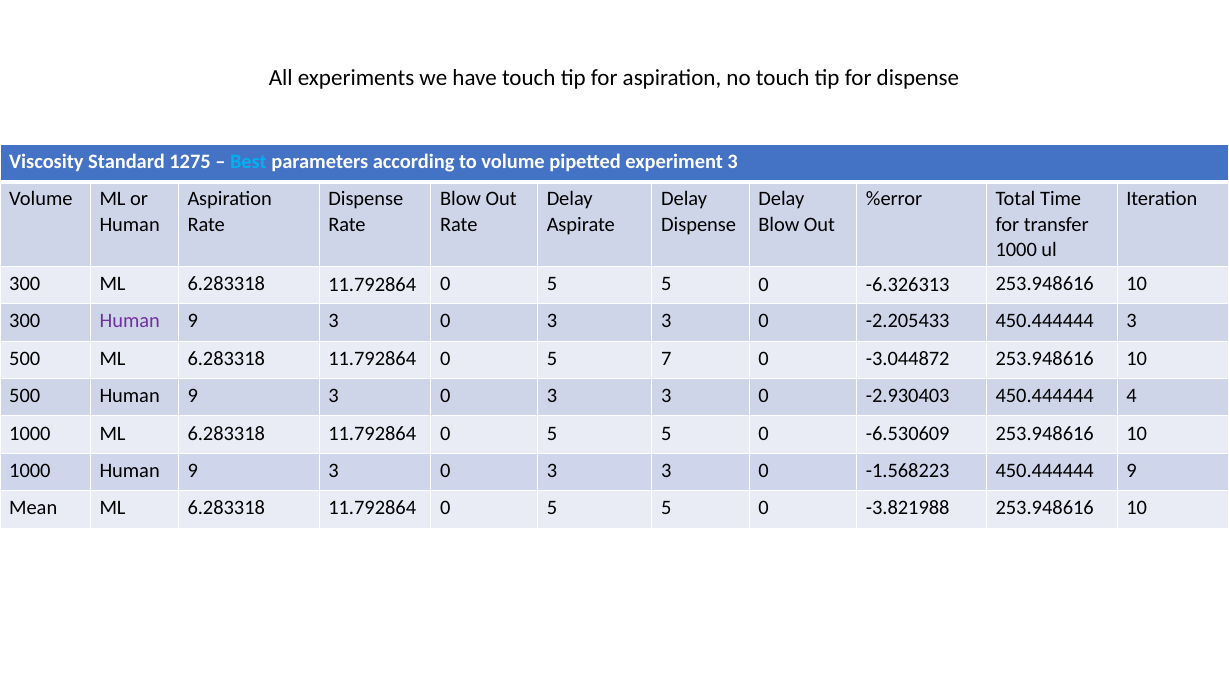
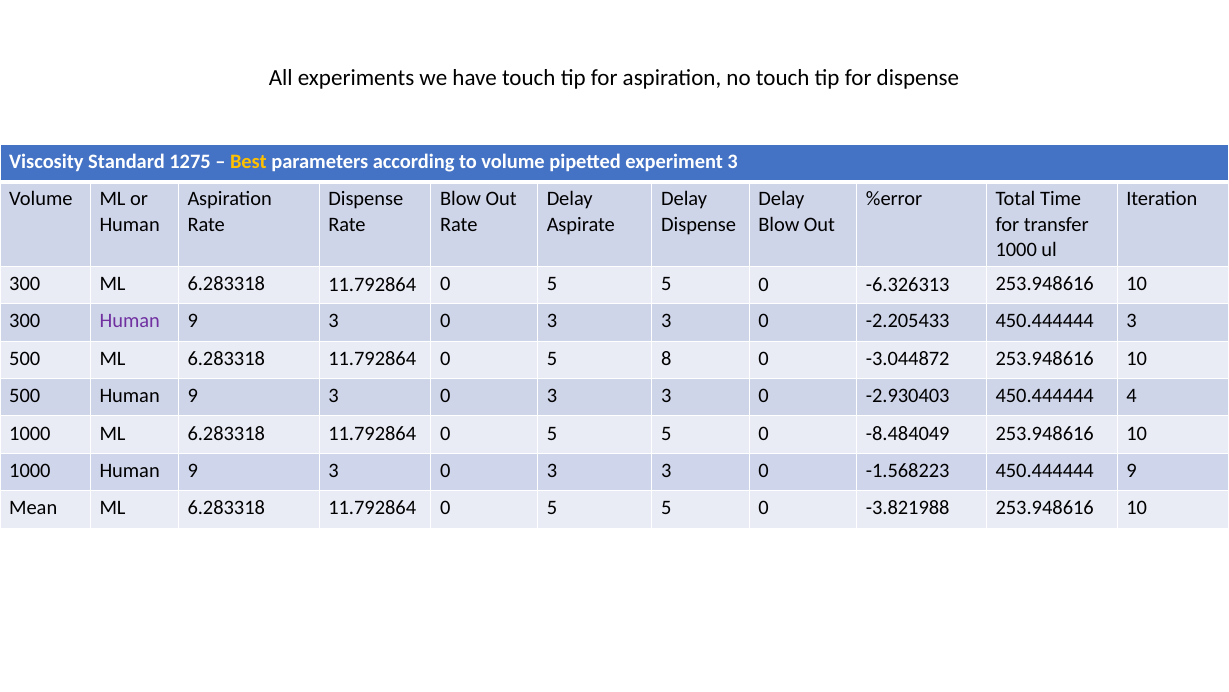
Best colour: light blue -> yellow (248, 162)
7: 7 -> 8 (666, 358)
-6.530609: -6.530609 -> -8.484049 (908, 433)
